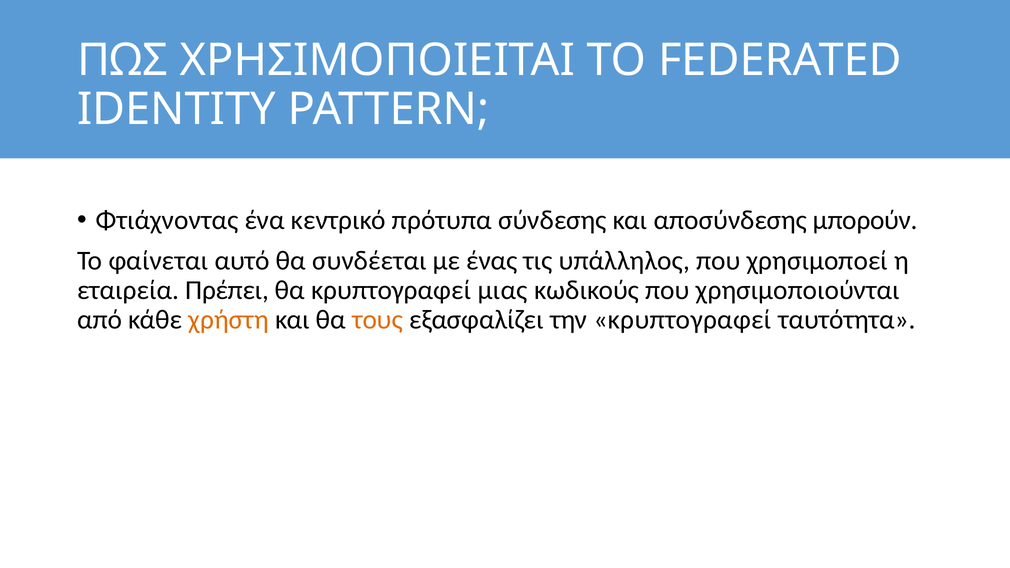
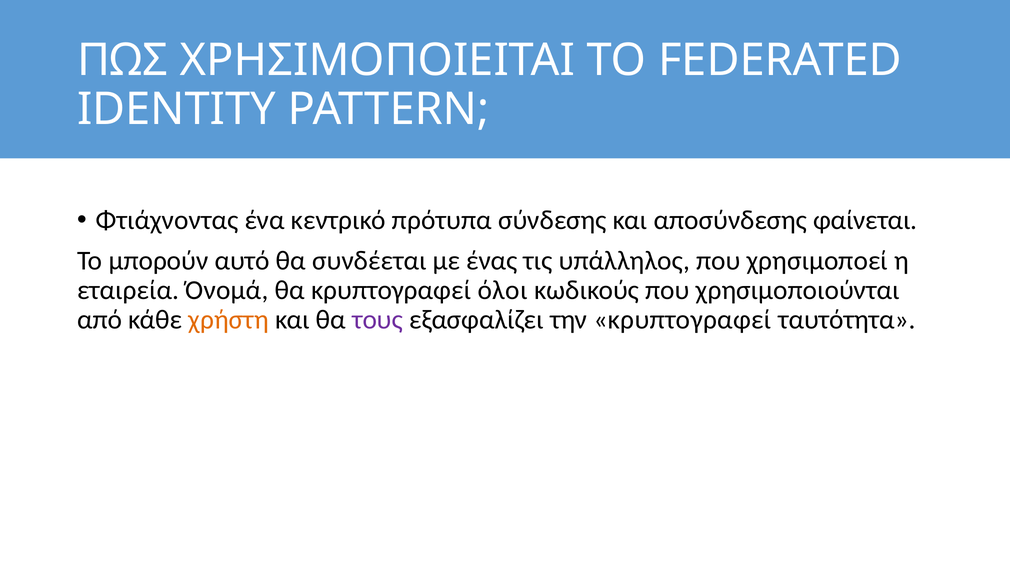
μπορούν: μπορούν -> φαίνεται (865, 220)
φαίνεται: φαίνεται -> μπορούν (158, 261)
Πρέπει: Πρέπει -> Όνομά (227, 290)
μιας: μιας -> όλοι (503, 290)
τους colour: orange -> purple (378, 320)
